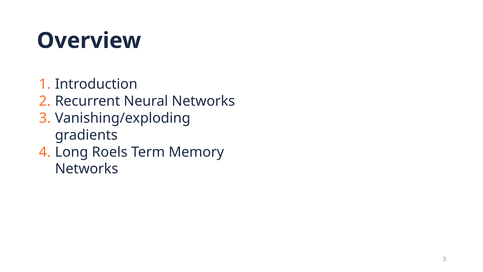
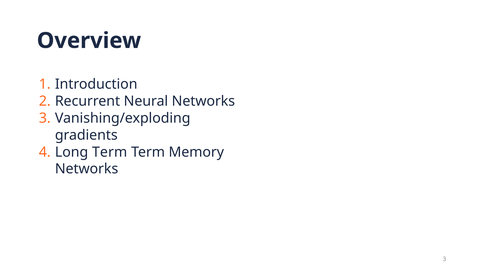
Long Roels: Roels -> Term (110, 152)
